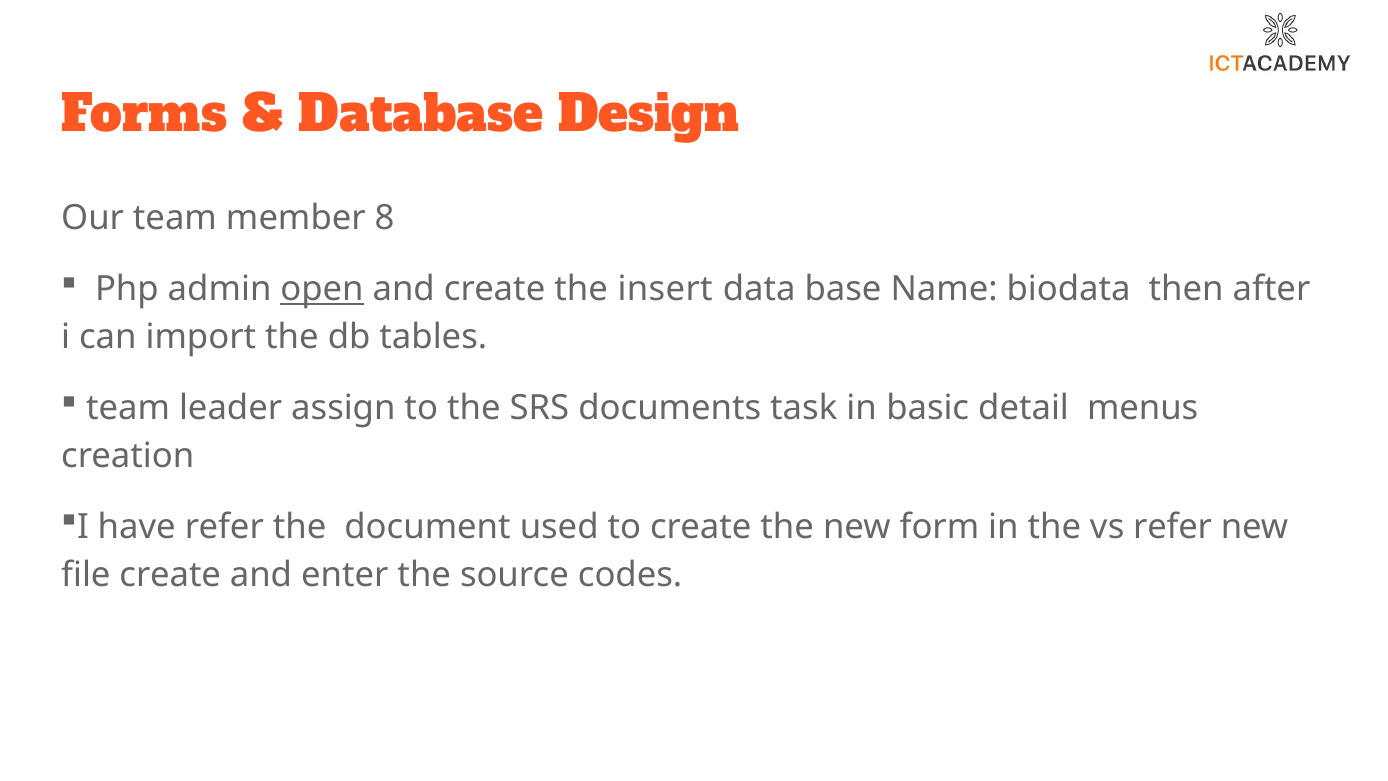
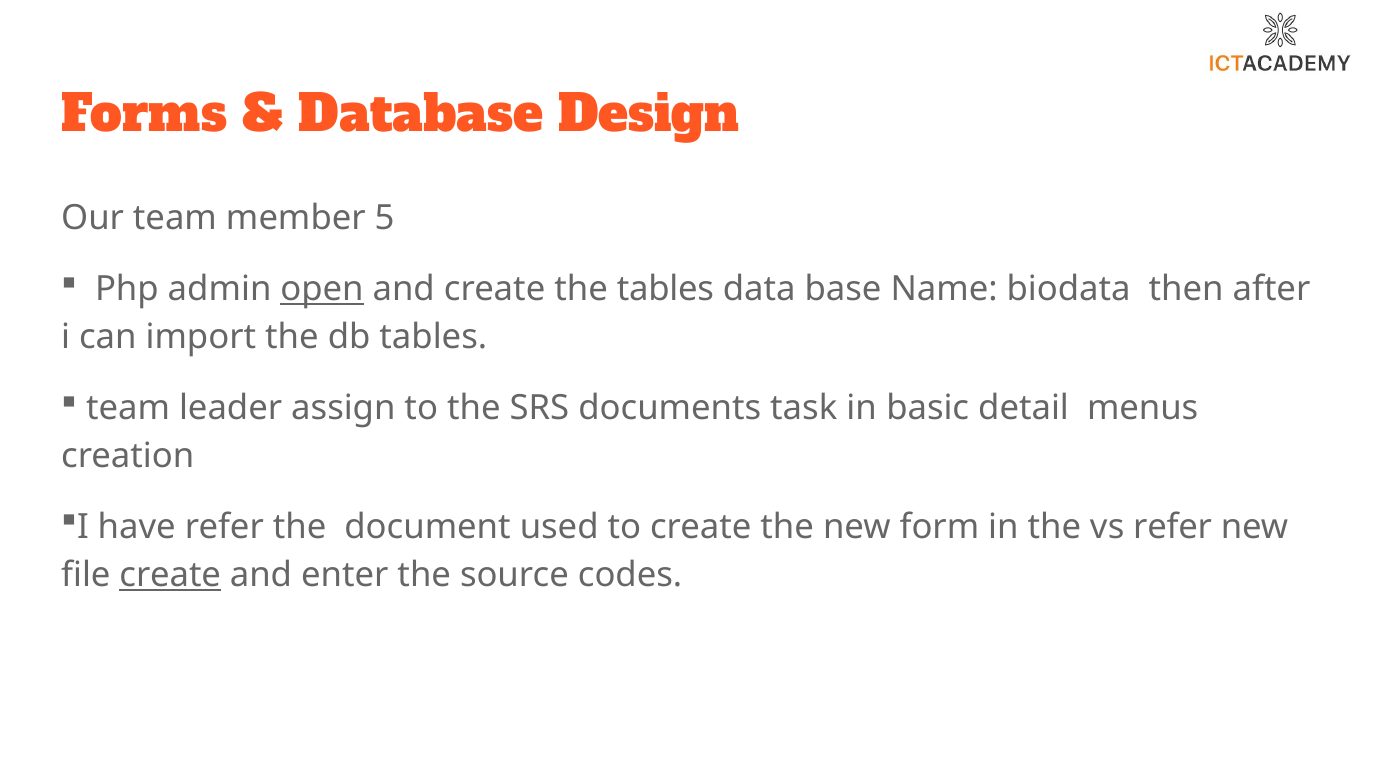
8: 8 -> 5 (385, 218)
the insert: insert -> tables (665, 289)
create underline: none -> present (170, 575)
